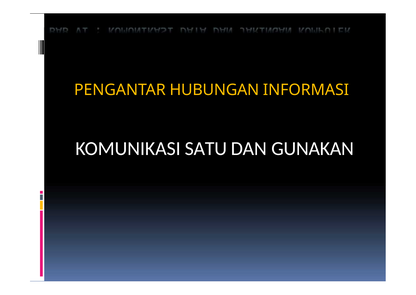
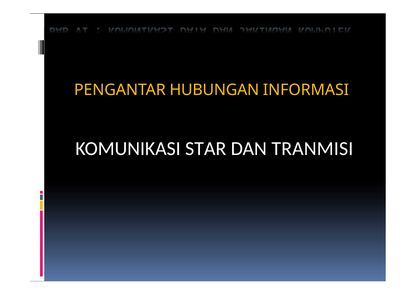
SATU: SATU -> STAR (206, 148)
GUNAKAN: GUNAKAN -> TRANMISI (312, 148)
